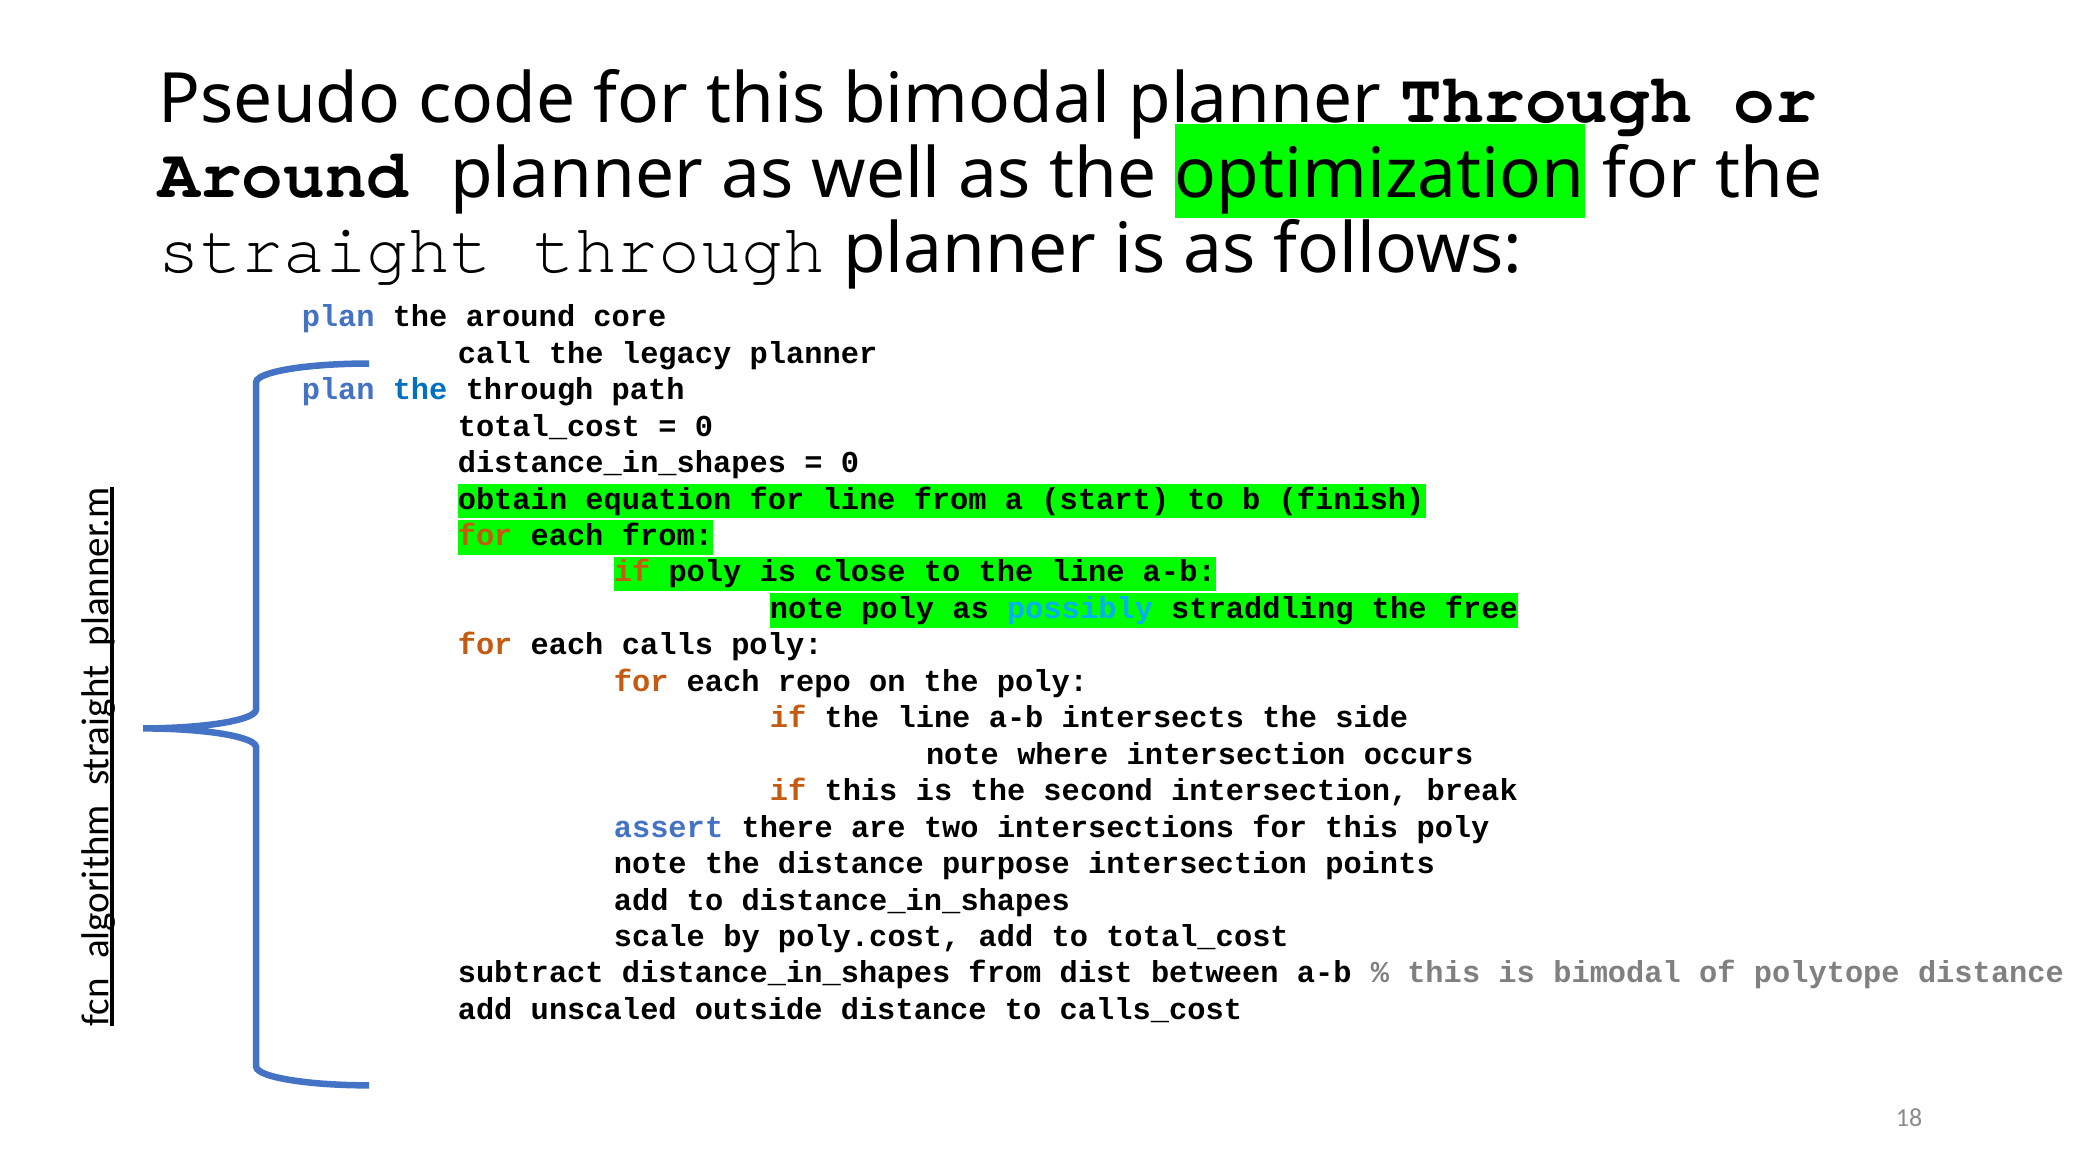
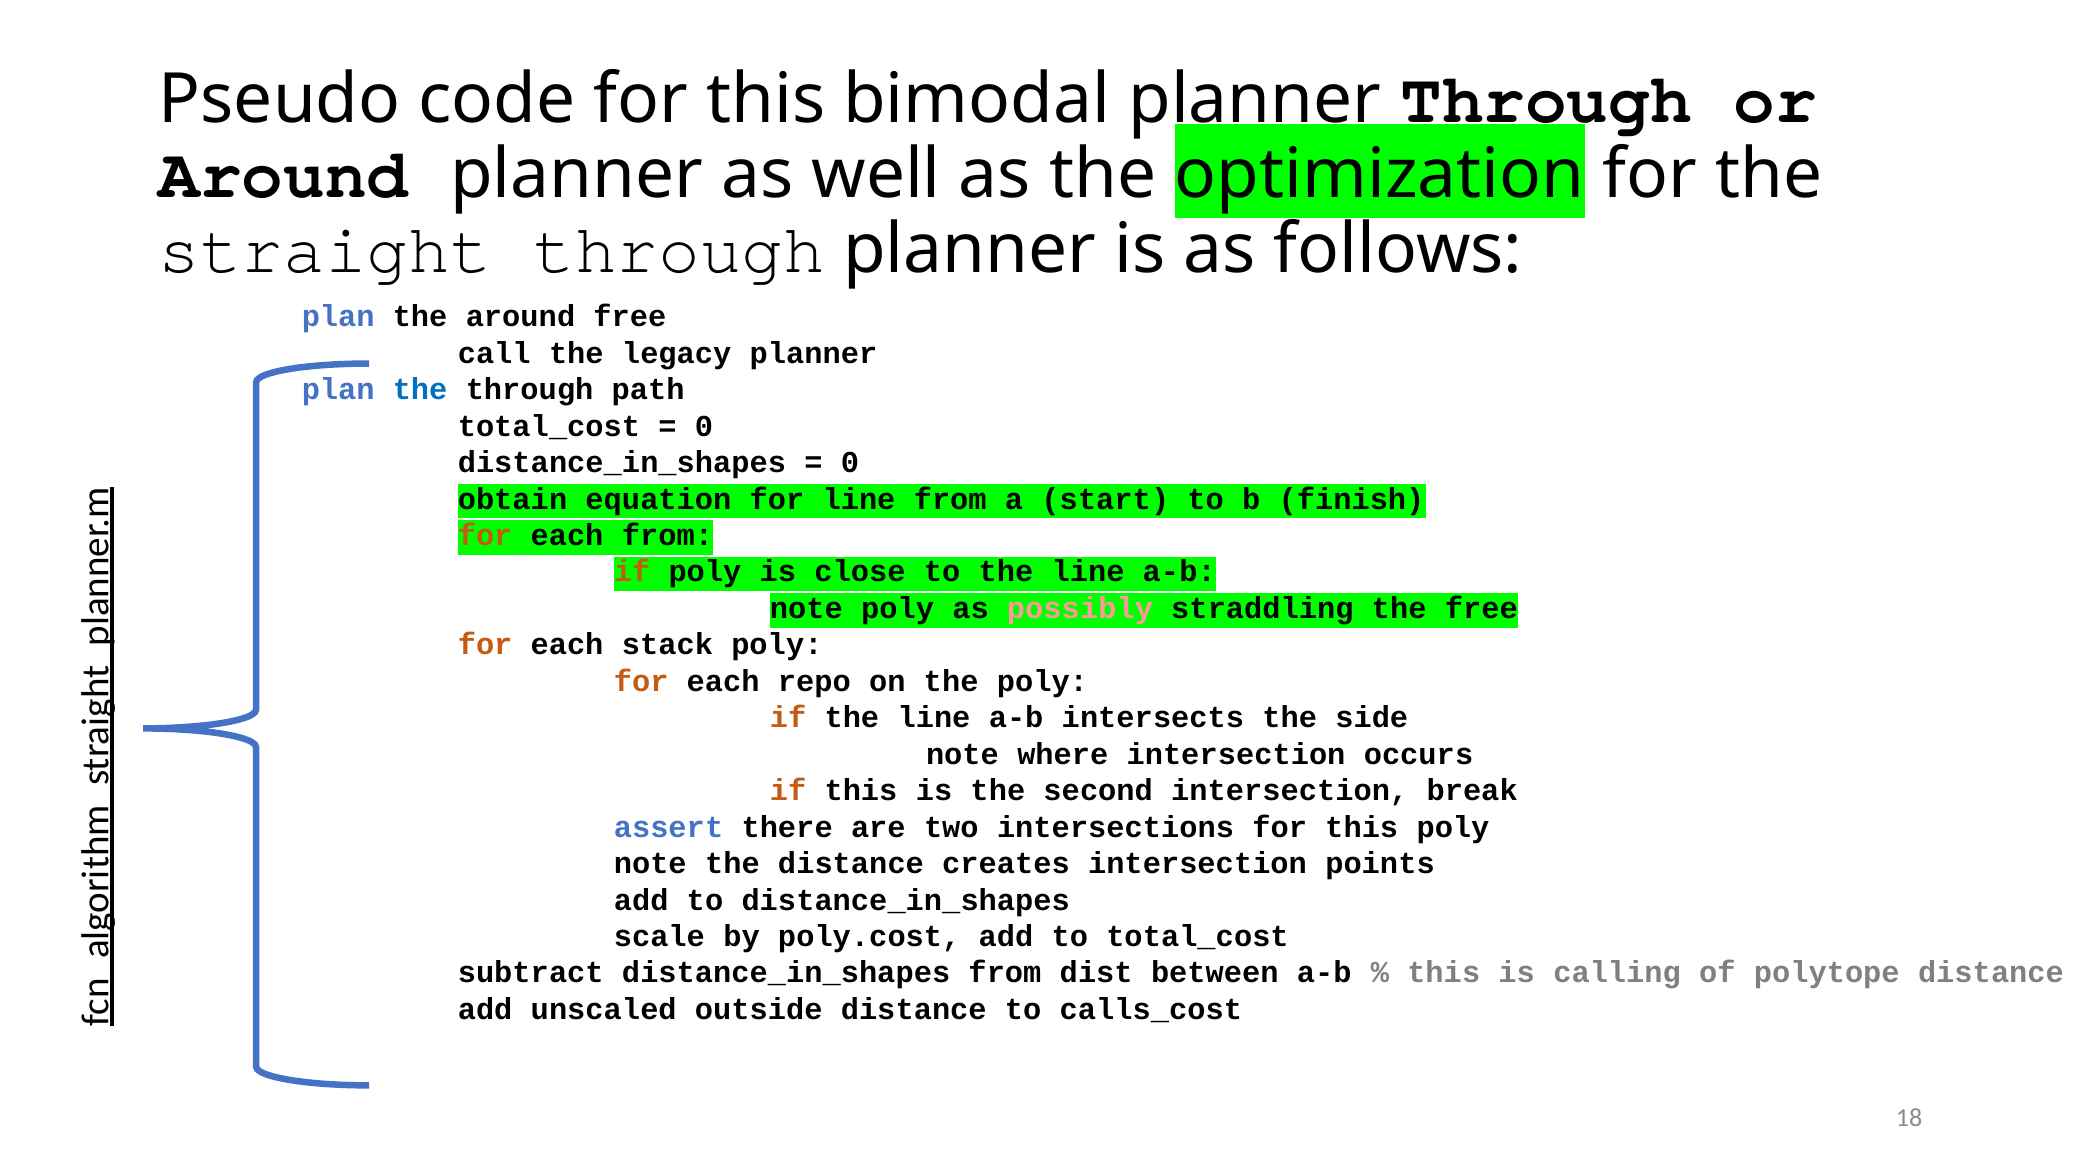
around core: core -> free (630, 317)
possibly colour: light blue -> pink (1080, 608)
calls: calls -> stack (667, 645)
purpose: purpose -> creates (1006, 863)
is bimodal: bimodal -> calling (1617, 973)
